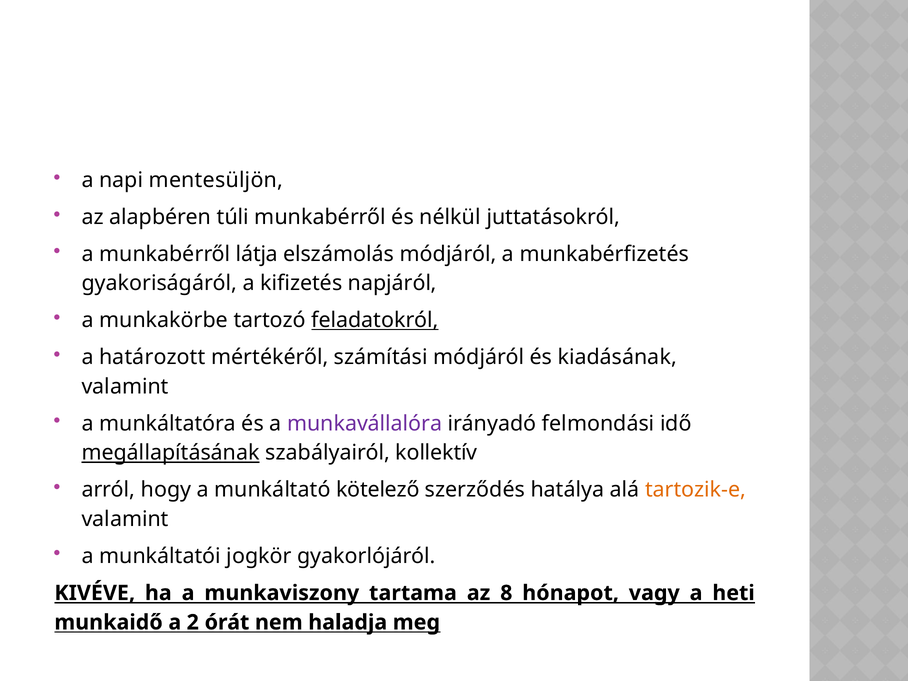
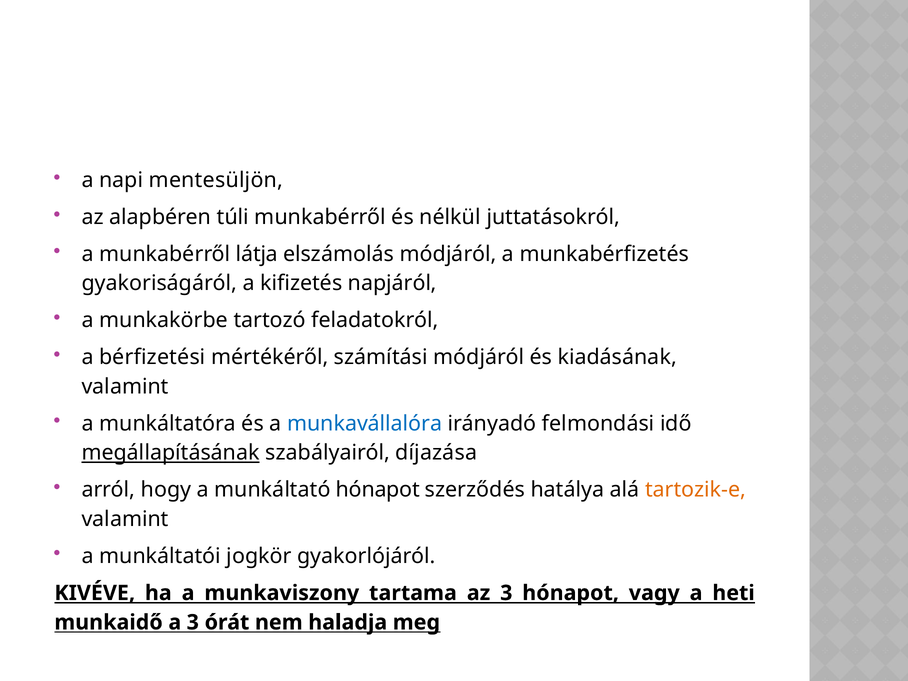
feladatokról underline: present -> none (375, 320)
határozott: határozott -> bérfizetési (152, 357)
munkavállalóra colour: purple -> blue (365, 424)
kollektív: kollektív -> díjazása (436, 453)
munkáltató kötelező: kötelező -> hónapot (378, 490)
az 8: 8 -> 3 (506, 593)
a 2: 2 -> 3 (193, 622)
